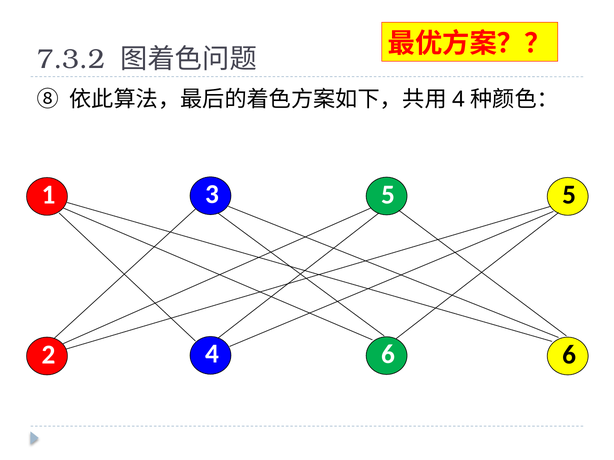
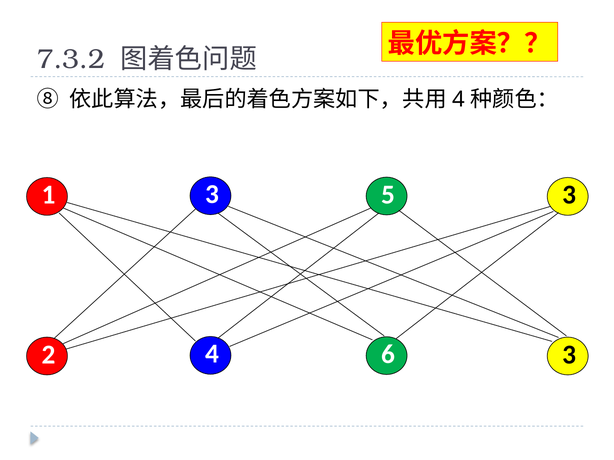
3 5: 5 -> 3 (569, 195)
4 6: 6 -> 3 (569, 355)
